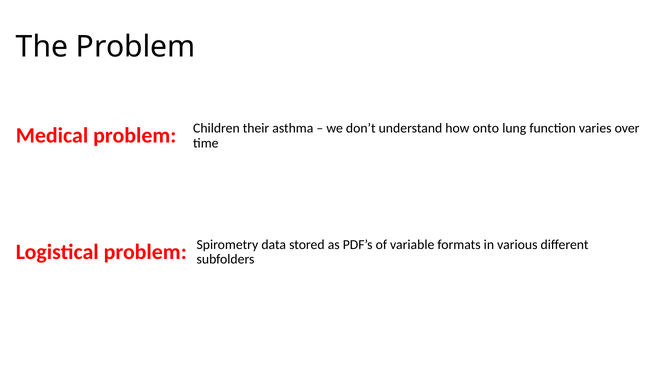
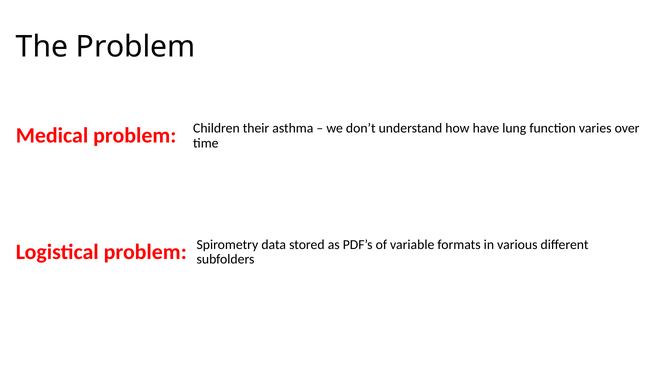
onto: onto -> have (486, 128)
